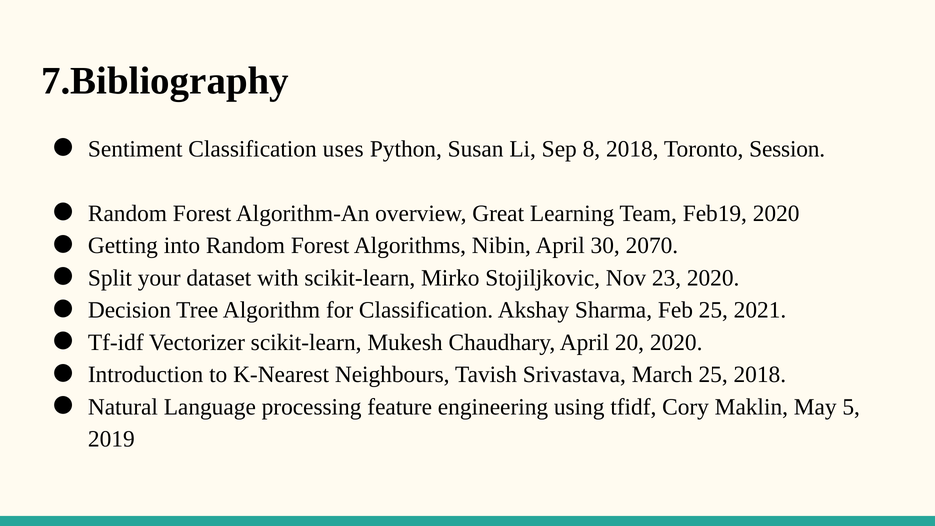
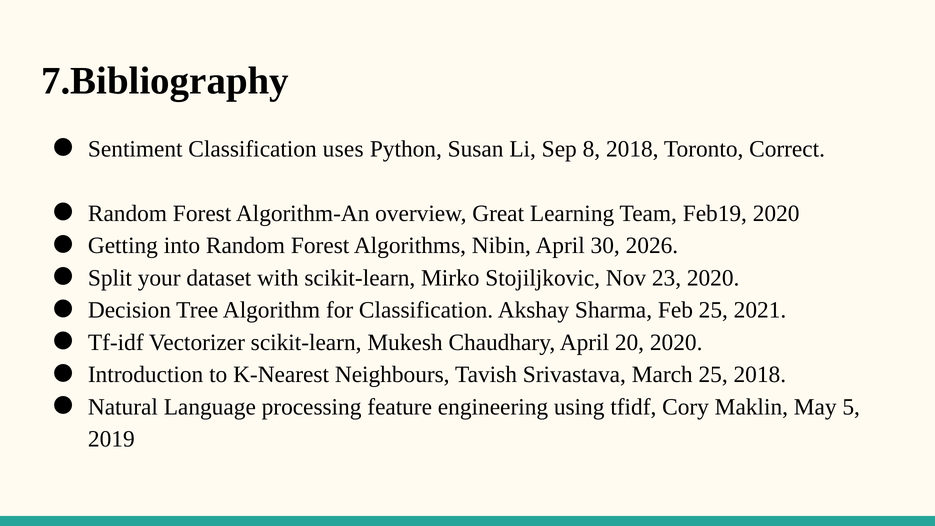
Session: Session -> Correct (787, 149)
2070: 2070 -> 2026 (652, 246)
